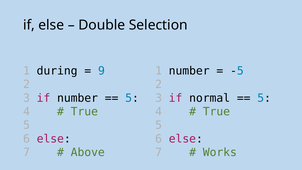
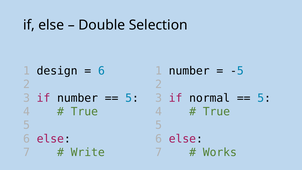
during: during -> design (57, 71)
9: 9 -> 6 (101, 71)
Above: Above -> Write (88, 152)
